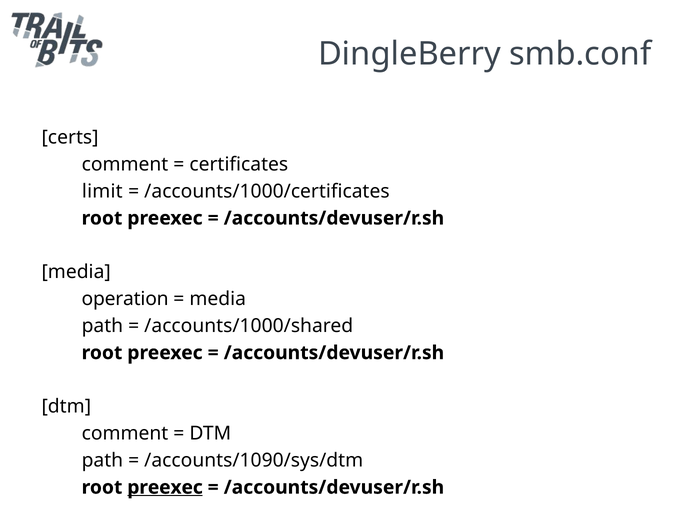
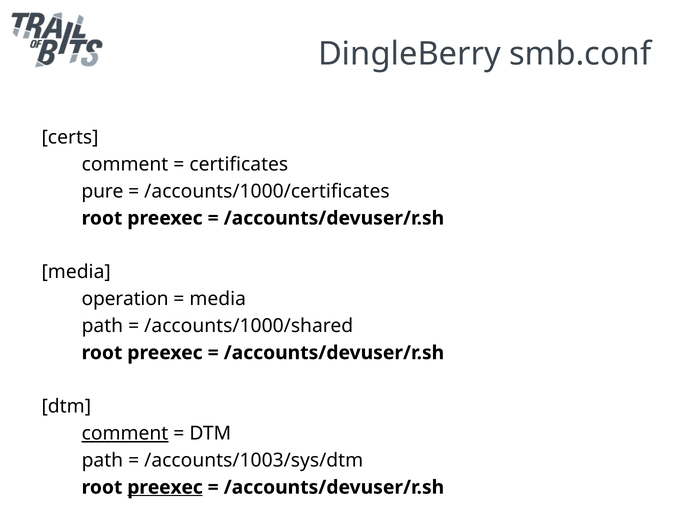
limit: limit -> pure (102, 192)
comment underline: none -> present (125, 434)
/accounts/1090/sys/dtm: /accounts/1090/sys/dtm -> /accounts/1003/sys/dtm (254, 461)
